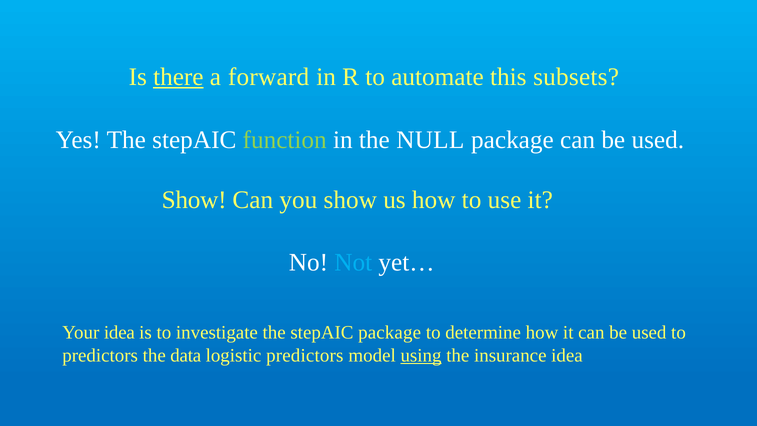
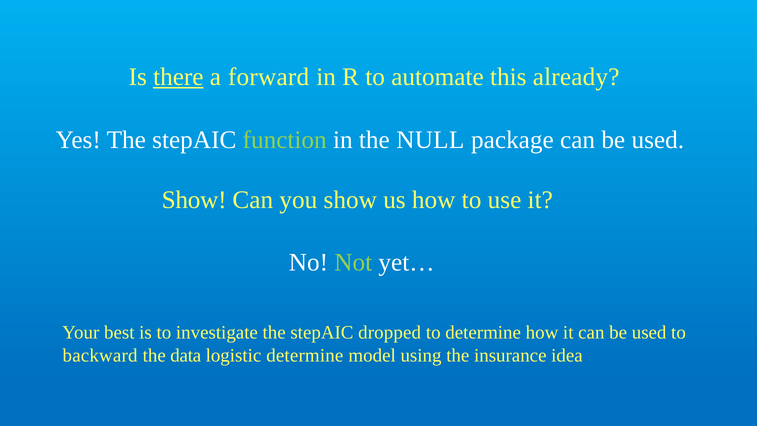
subsets: subsets -> already (576, 77)
Not colour: light blue -> light green (353, 263)
Your idea: idea -> best (119, 332)
stepAIC package: package -> dropped (390, 332)
predictors: predictors -> backward (100, 355)
logistic predictors: predictors -> determine (305, 355)
using underline: present -> none (421, 355)
